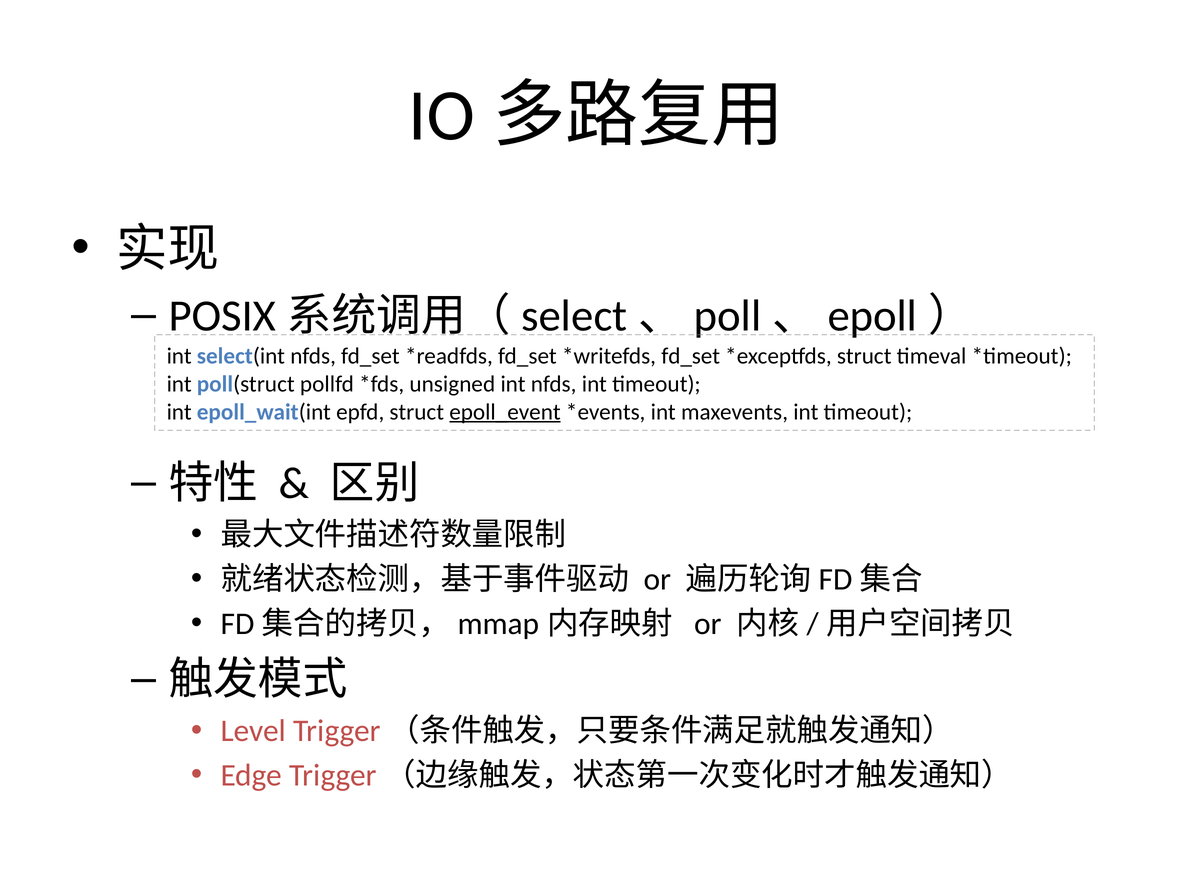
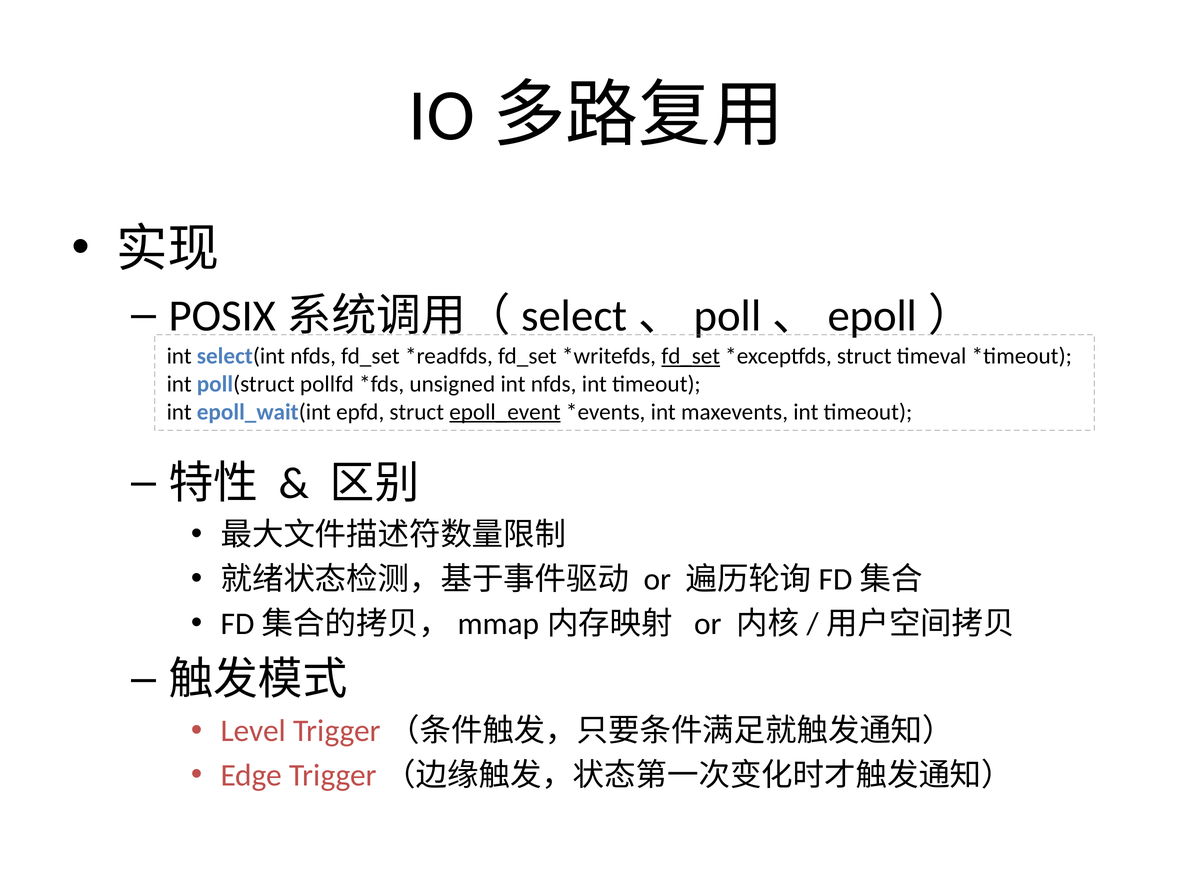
fd_set underline: none -> present (691, 356)
